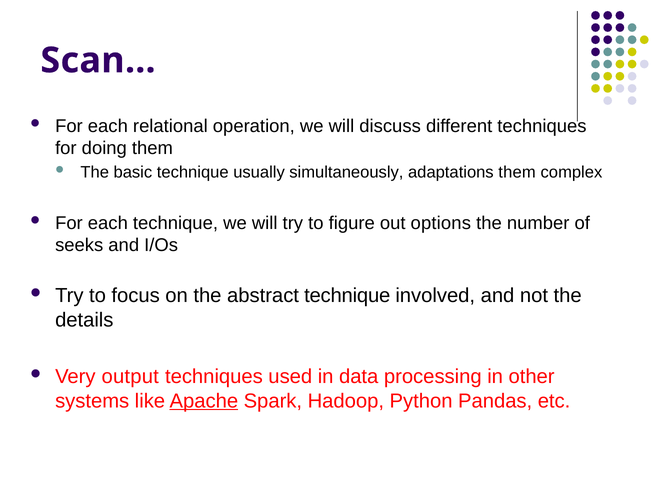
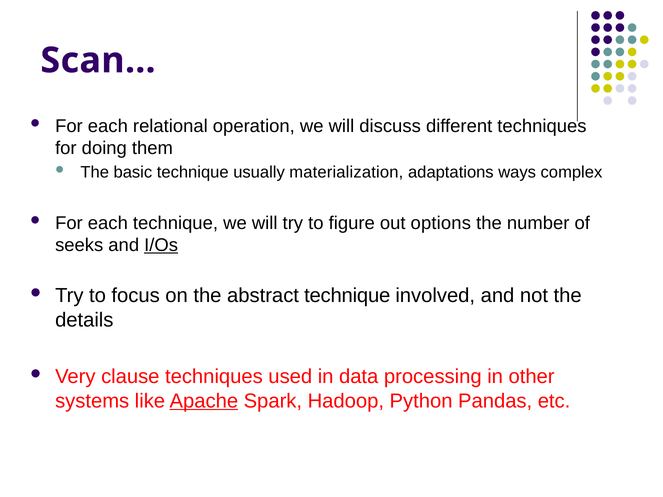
simultaneously: simultaneously -> materialization (346, 172)
adaptations them: them -> ways (517, 172)
I/Os underline: none -> present (161, 245)
output: output -> clause (130, 377)
